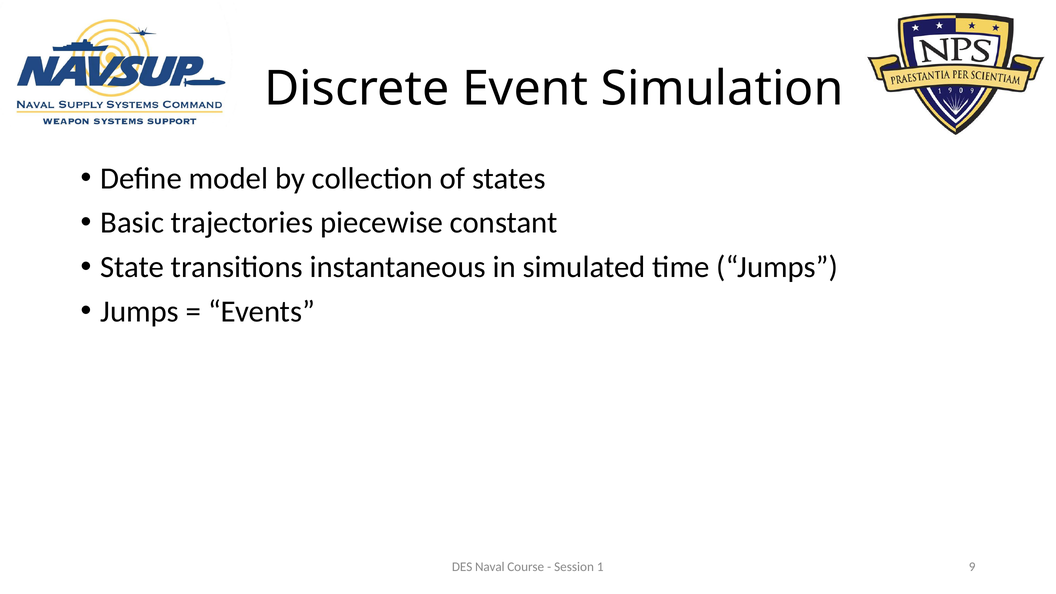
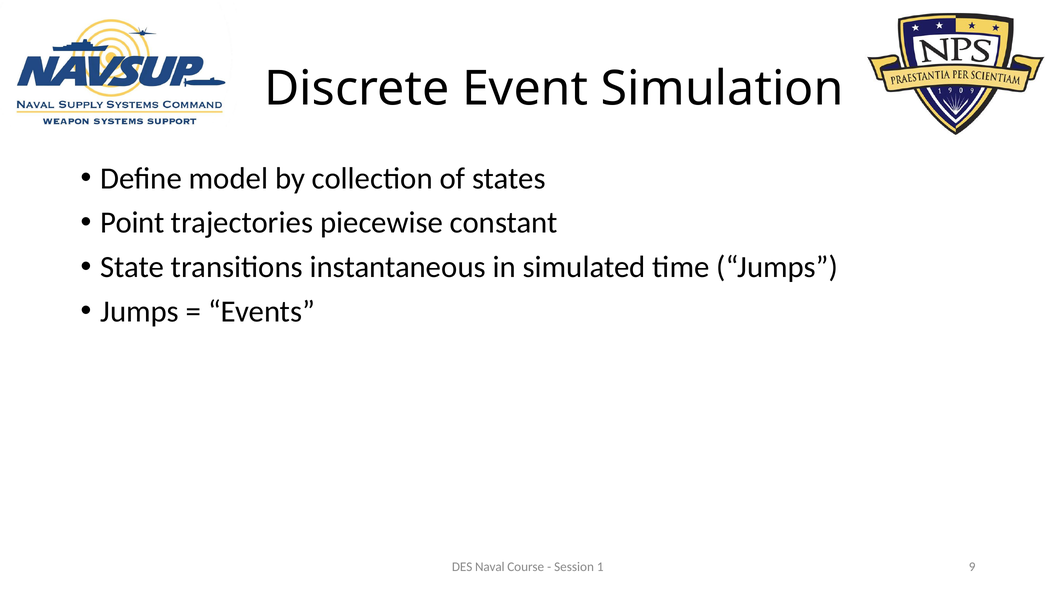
Basic: Basic -> Point (132, 223)
